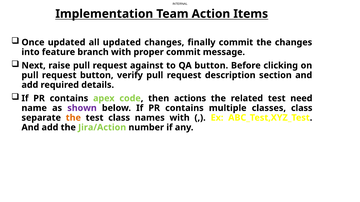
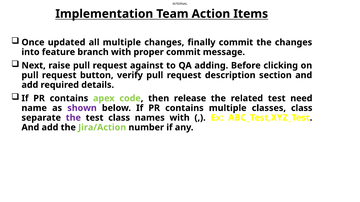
all updated: updated -> multiple (122, 42)
QA button: button -> adding (211, 66)
actions: actions -> release (190, 99)
the colour: orange -> purple (73, 118)
